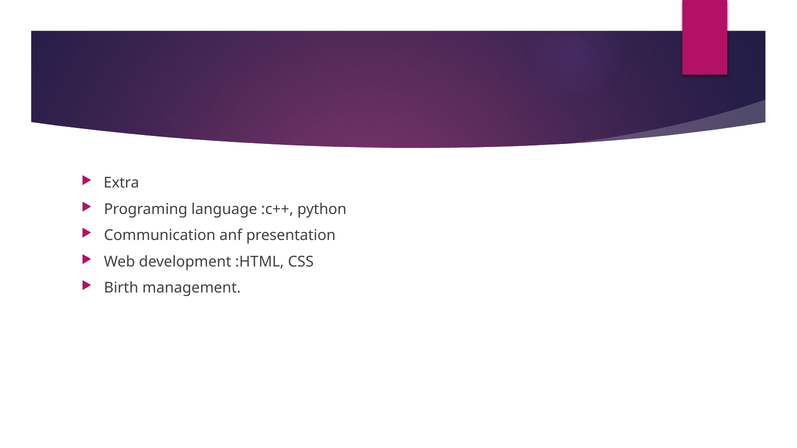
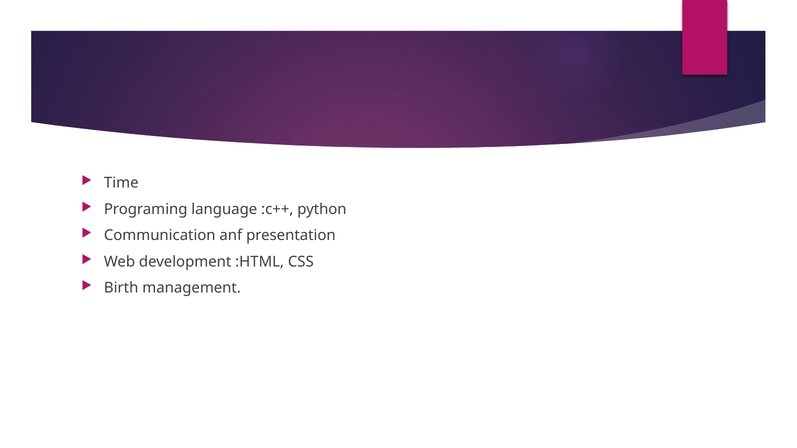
Extra: Extra -> Time (121, 183)
